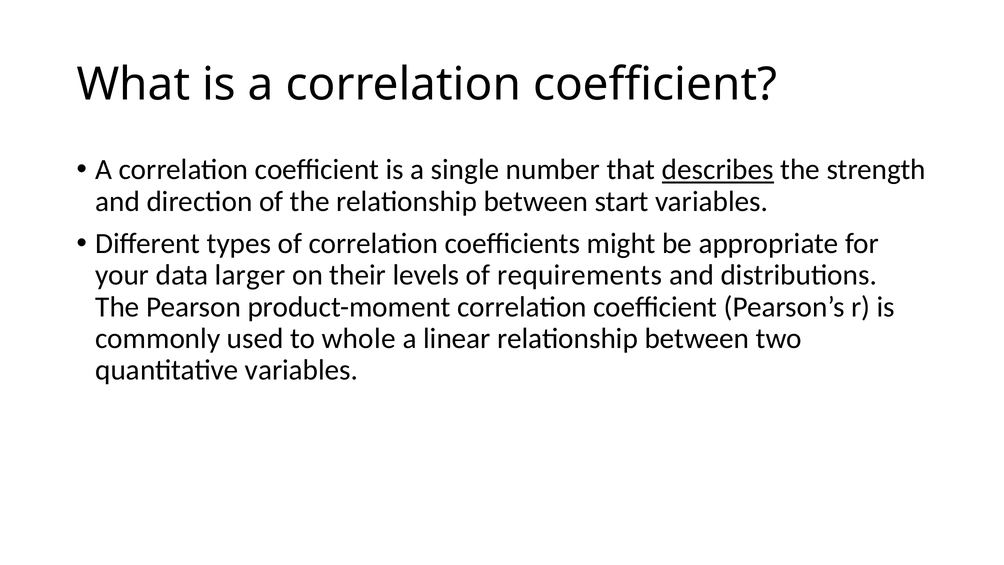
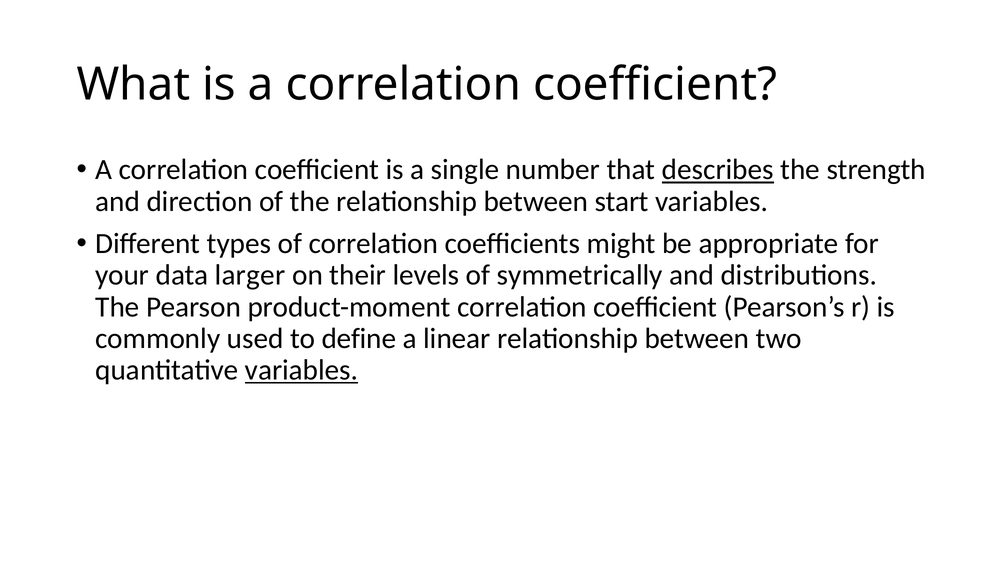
requirements: requirements -> symmetrically (580, 275)
whole: whole -> define (359, 338)
variables underline: none -> present (302, 370)
